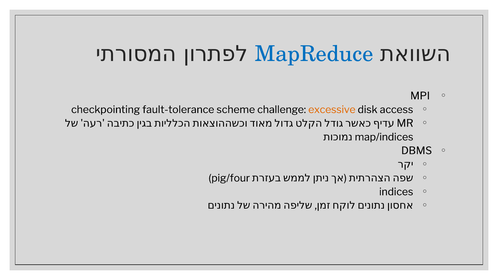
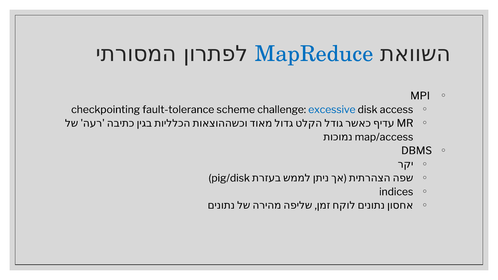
excessive colour: orange -> blue (332, 110)
map/indices: map/indices -> map/access (384, 137)
pig/four: pig/four -> pig/disk (231, 178)
